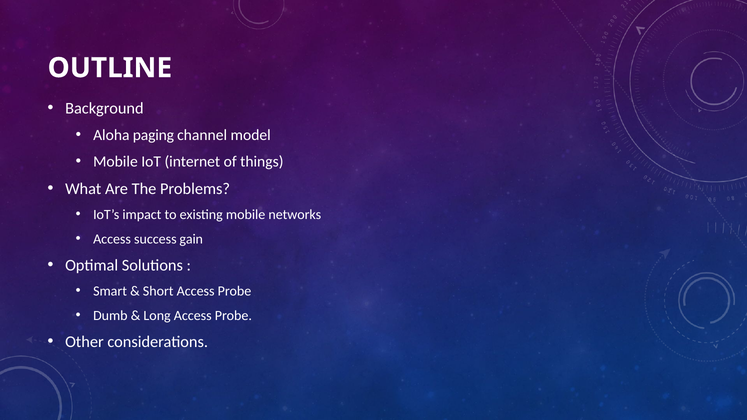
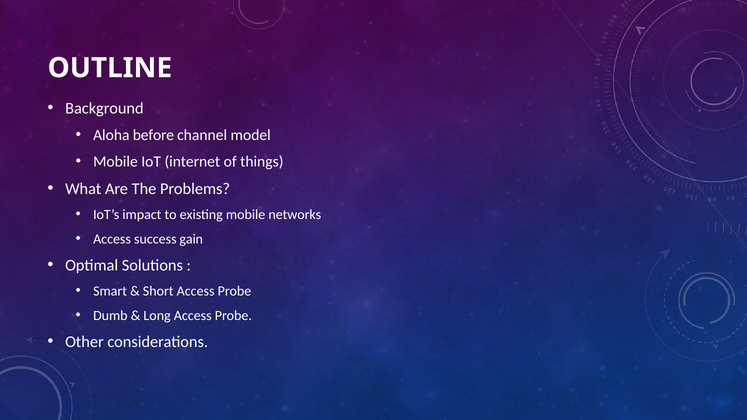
paging: paging -> before (153, 135)
